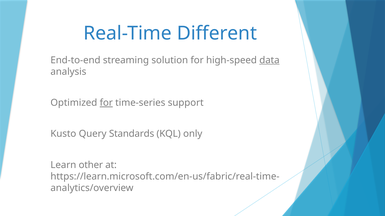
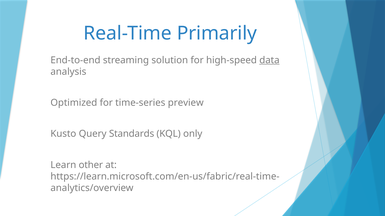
Different: Different -> Primarily (217, 33)
for underline: present -> none (106, 103)
support: support -> preview (186, 103)
